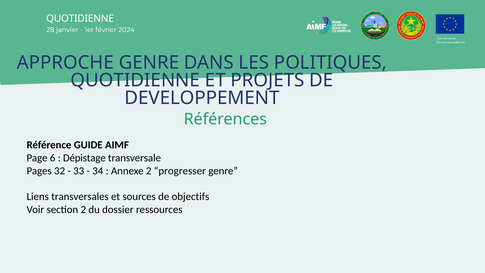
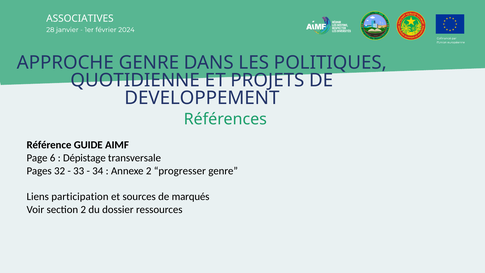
QUOTIDIENNE: QUOTIDIENNE -> ASSOCIATIVES (80, 19)
transversales: transversales -> participation (80, 197)
objectifs: objectifs -> marqués (191, 197)
